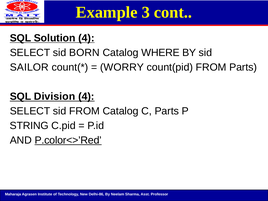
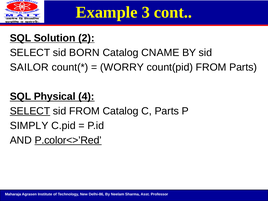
Solution 4: 4 -> 2 (86, 38)
WHERE: WHERE -> CNAME (160, 53)
Division: Division -> Physical (55, 96)
SELECT underline: none -> present (30, 111)
STRING: STRING -> SIMPLY (29, 126)
